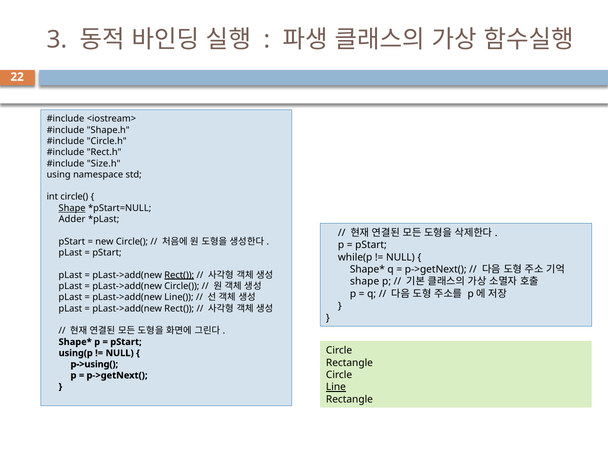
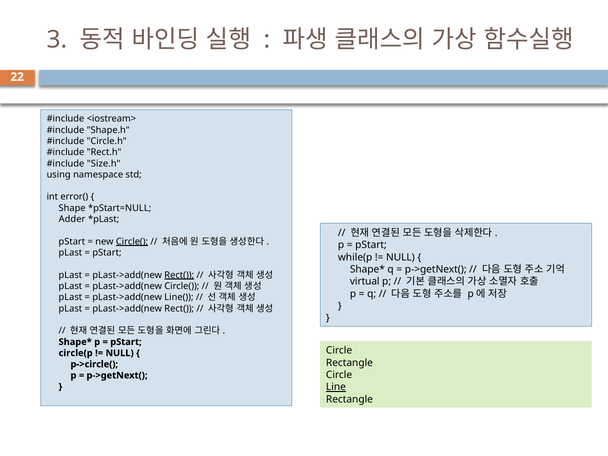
int circle(: circle( -> error( (74, 197)
Shape underline: present -> none (72, 208)
Circle( underline: none -> present (132, 242)
shape: shape -> virtual (365, 282)
using(p: using(p -> circle(p (76, 353)
p->using(: p->using( -> p->circle( (94, 364)
